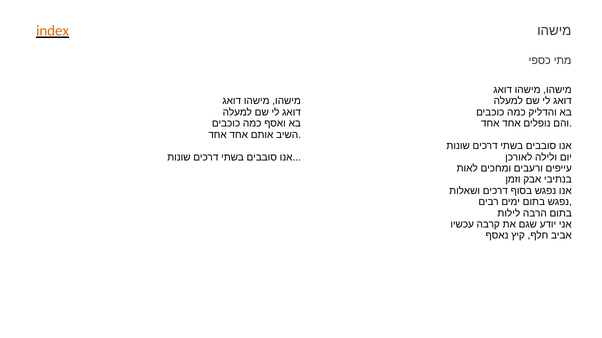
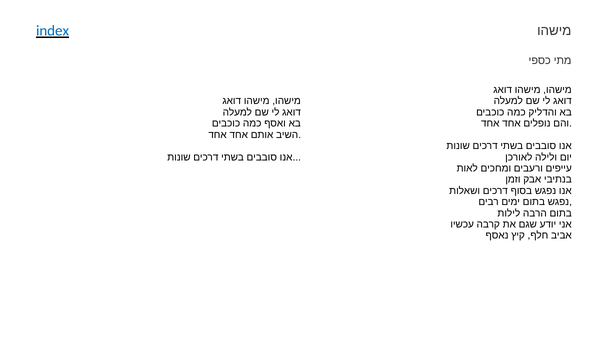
index colour: orange -> blue (53, 31)
